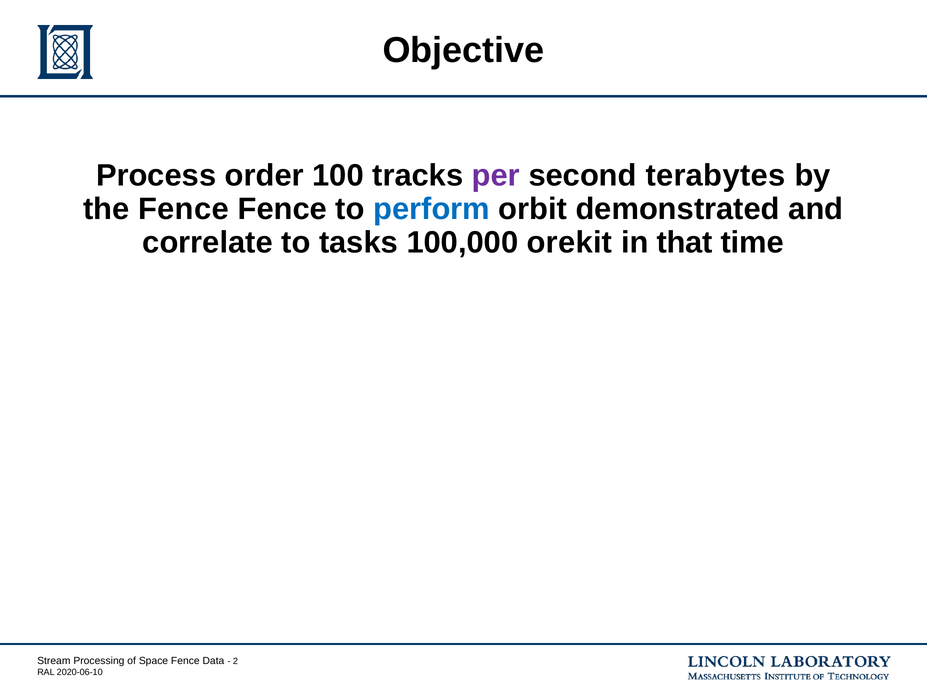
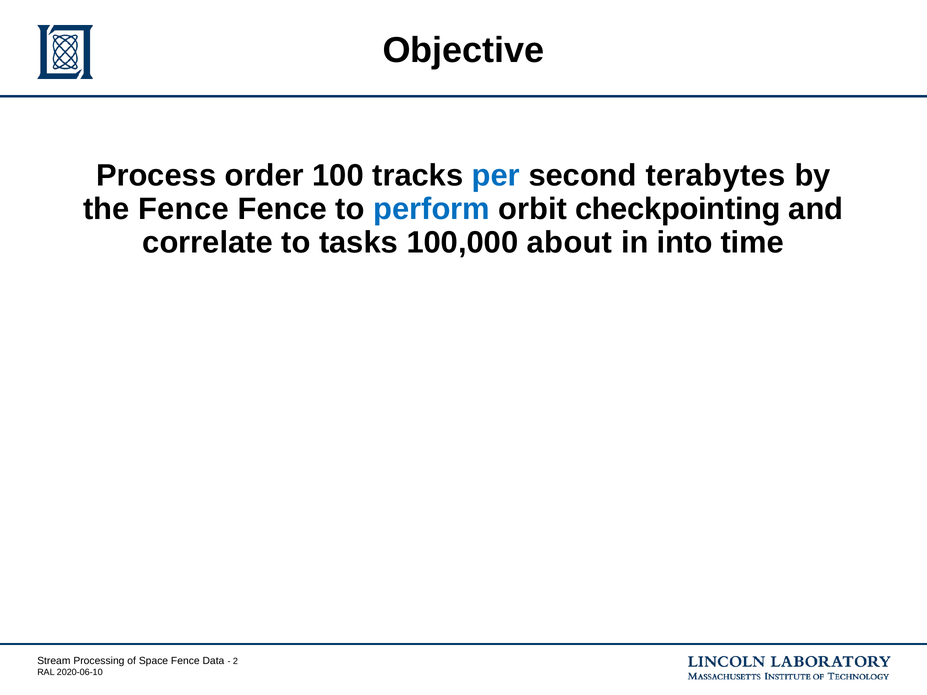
per colour: purple -> blue (496, 176)
demonstrated: demonstrated -> checkpointing (678, 209)
orekit: orekit -> about (570, 242)
that: that -> into (685, 242)
